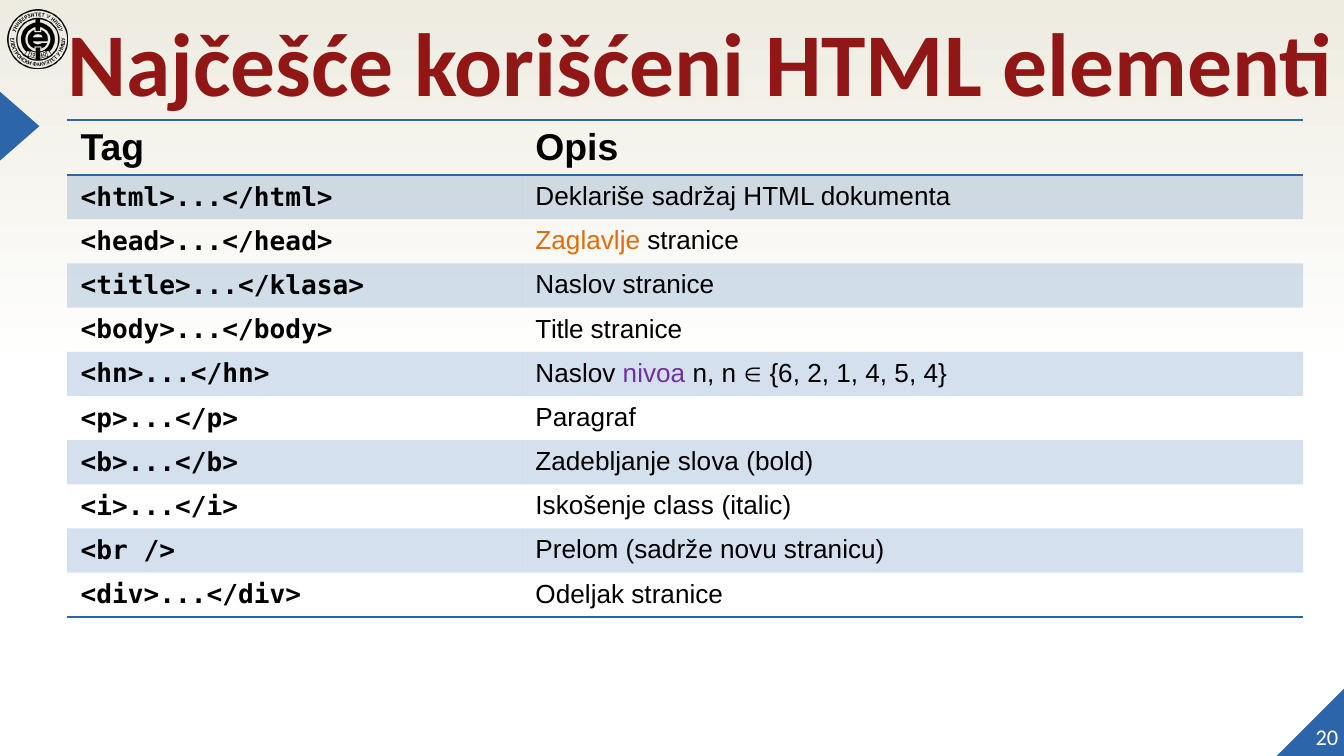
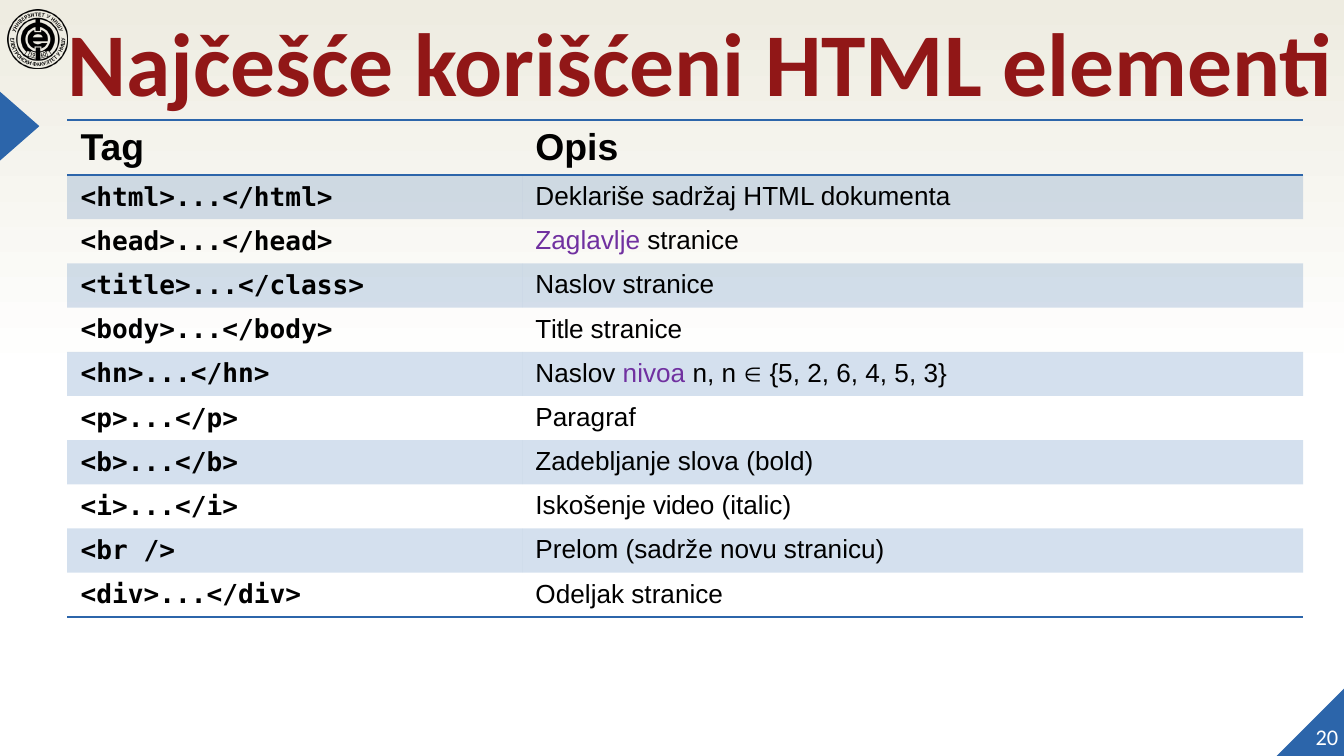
Zaglavlje colour: orange -> purple (588, 241)
<title>...</klasa>: <title>...</klasa> -> <title>...</class> (222, 286)
6: 6 -> 5 (785, 374)
1: 1 -> 6 (847, 374)
5 4: 4 -> 3 (935, 374)
class: class -> video (684, 506)
